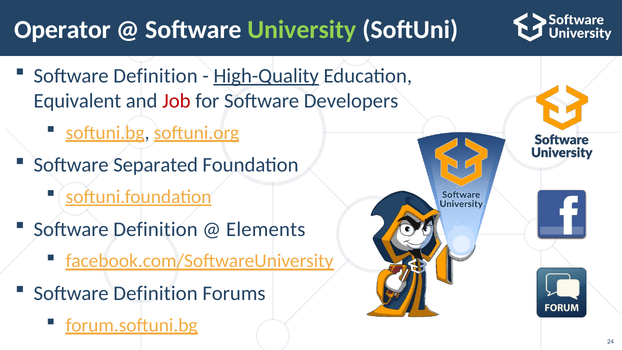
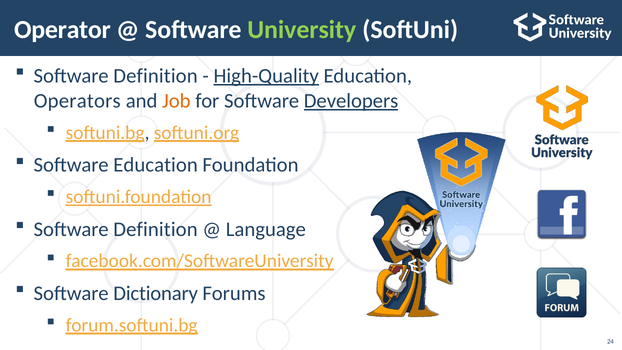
Equivalent: Equivalent -> Operators (77, 101)
Job colour: red -> orange (176, 101)
Developers underline: none -> present (351, 101)
Software Separated: Separated -> Education (156, 165)
Elements: Elements -> Language (266, 229)
Definition: Definition -> Dictionary (156, 293)
